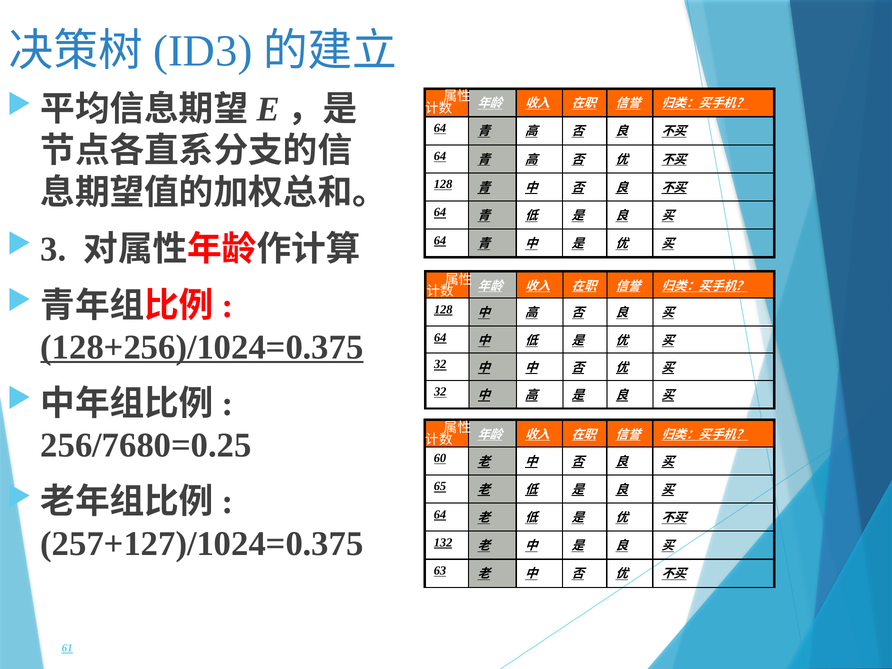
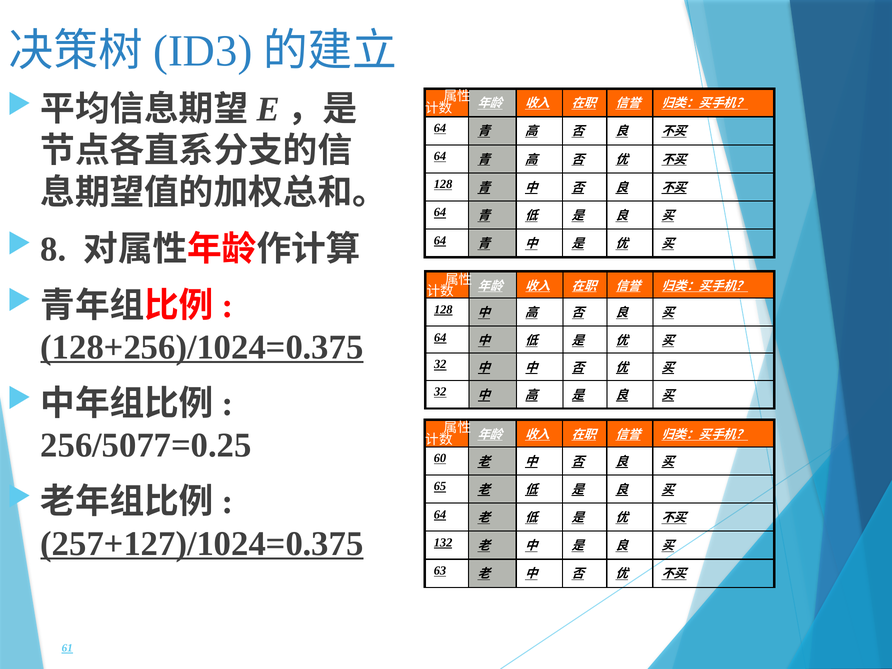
3: 3 -> 8 (53, 249)
256/7680=0.25: 256/7680=0.25 -> 256/5077=0.25 (146, 445)
257+127)/1024=0.375 underline: none -> present (202, 544)
